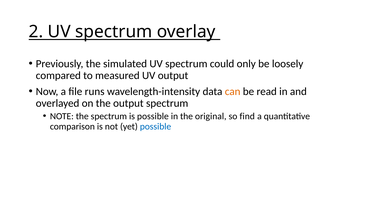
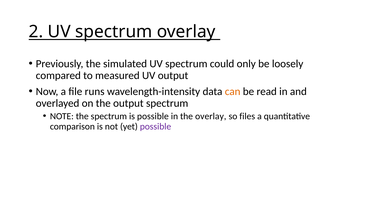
the original: original -> overlay (211, 116)
find: find -> files (247, 116)
possible colour: blue -> purple (156, 126)
